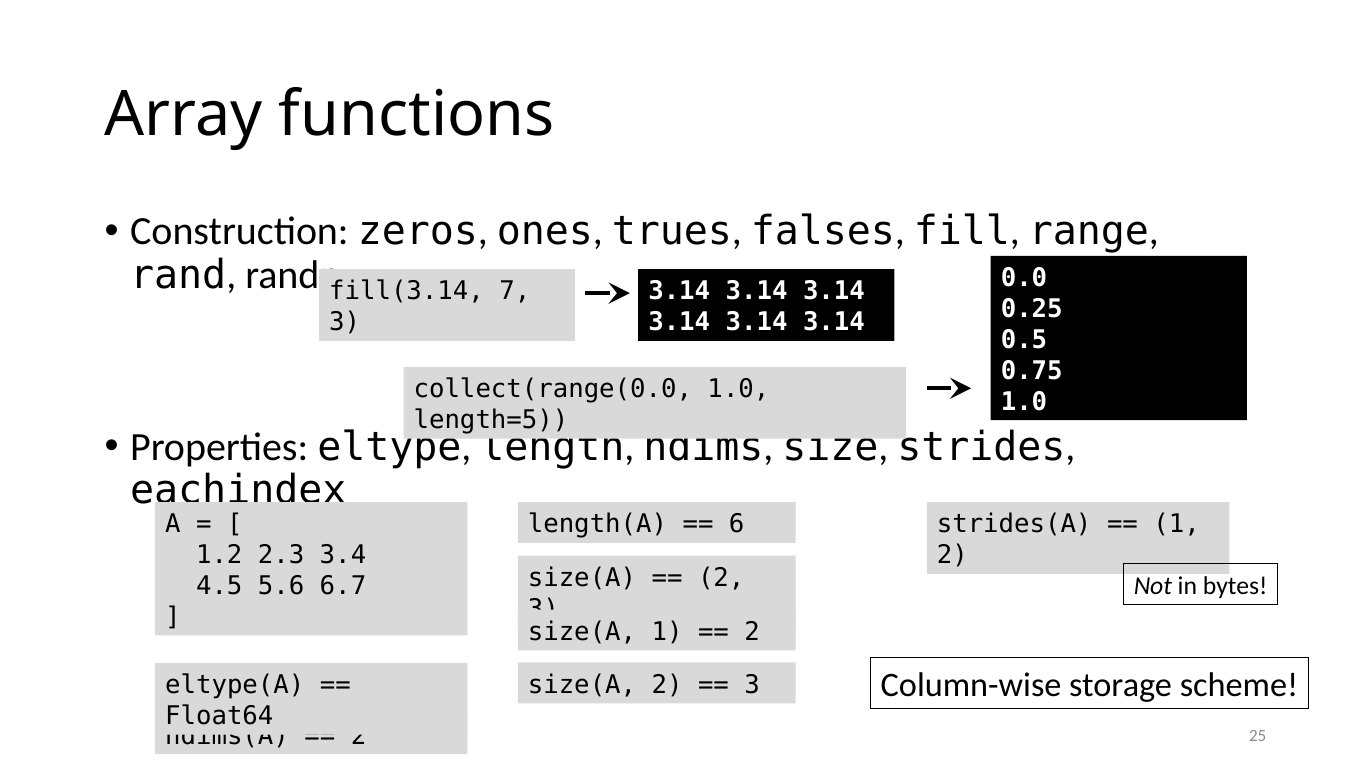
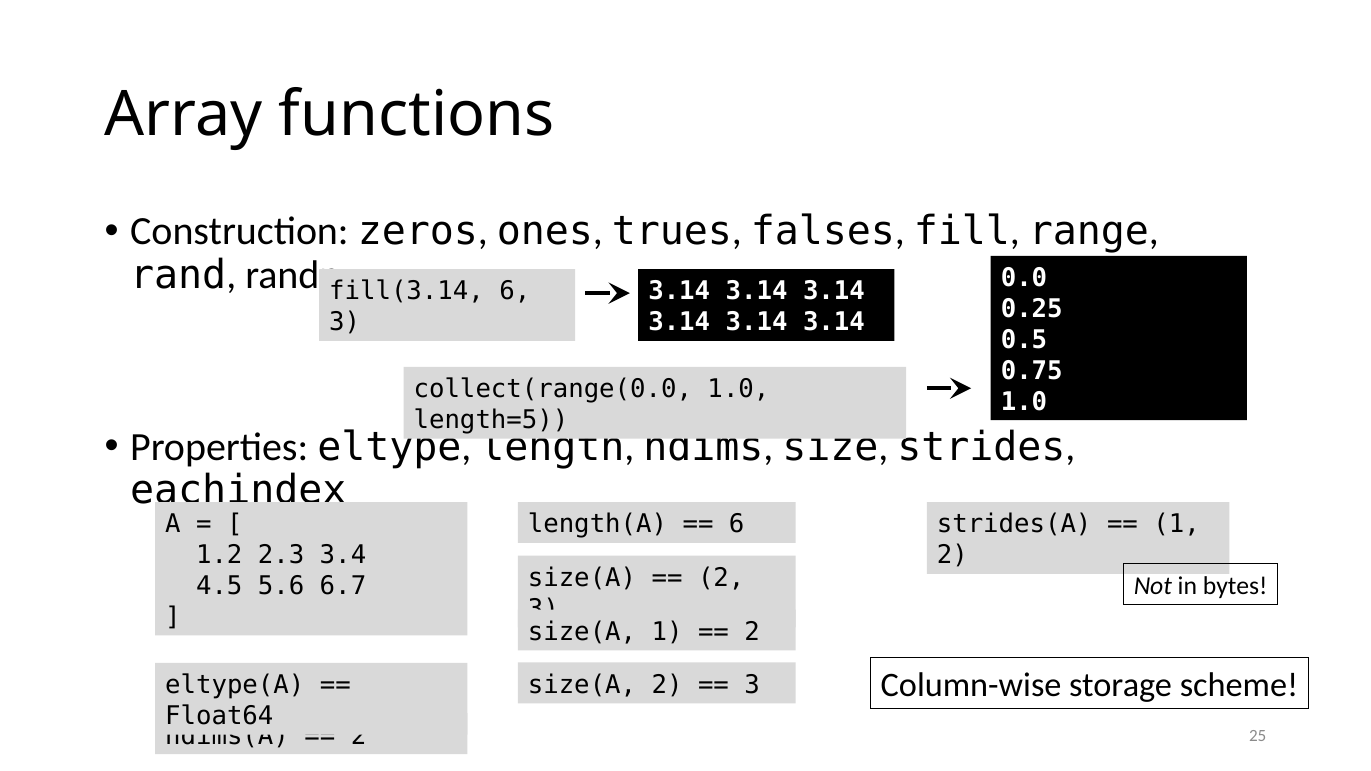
fill(3.14 7: 7 -> 6 (515, 292)
